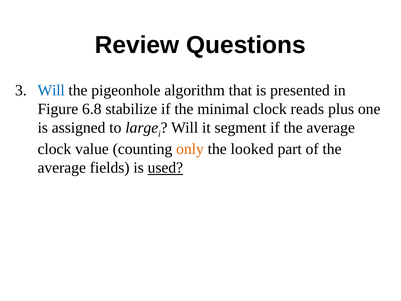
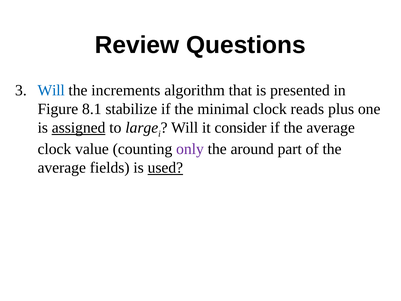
pigeonhole: pigeonhole -> increments (126, 90)
6.8: 6.8 -> 8.1 (92, 109)
assigned underline: none -> present (79, 128)
segment: segment -> consider (241, 128)
only colour: orange -> purple (190, 149)
looked: looked -> around (252, 149)
